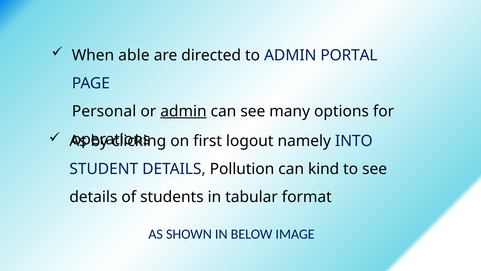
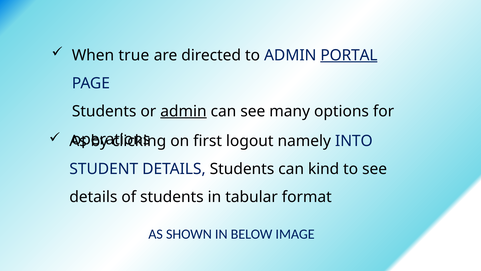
able: able -> true (134, 55)
PORTAL underline: none -> present (349, 55)
Personal: Personal -> Students (104, 111)
DETAILS Pollution: Pollution -> Students (242, 169)
